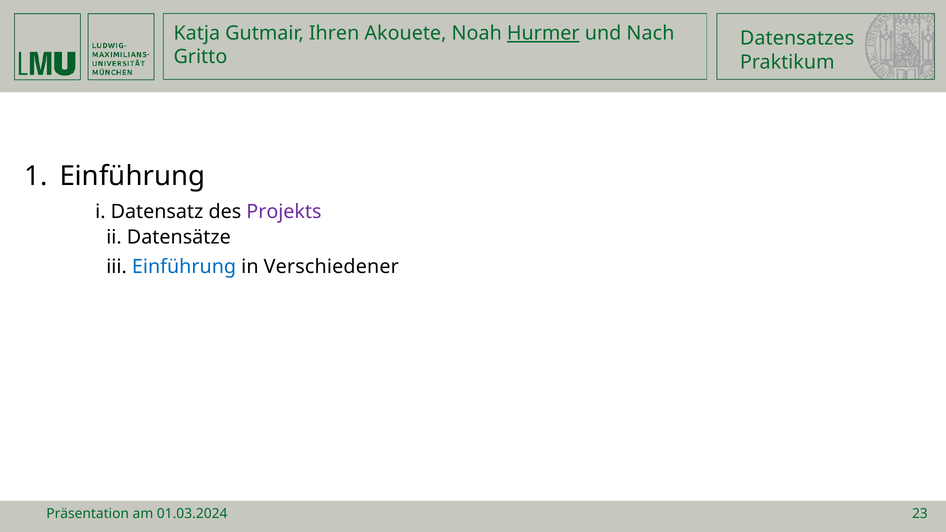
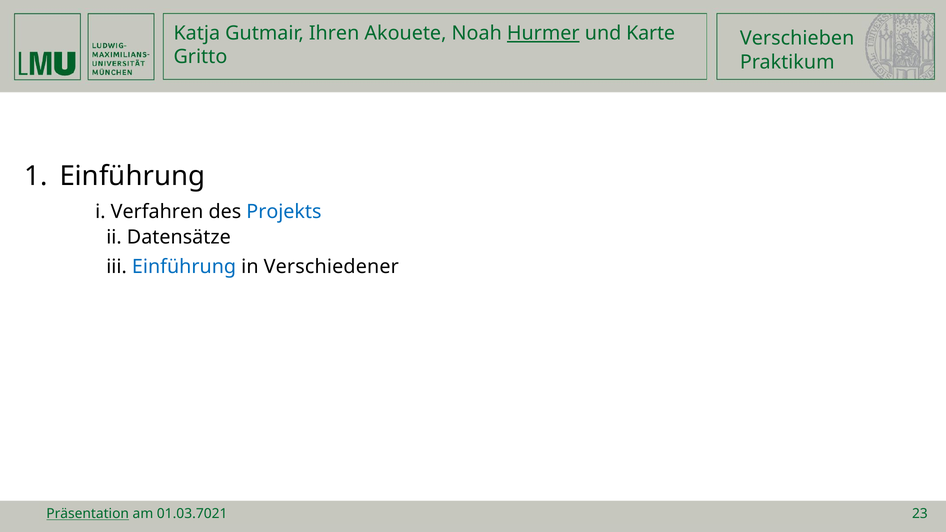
Nach: Nach -> Karte (651, 33)
Datensatzes: Datensatzes -> Verschieben (797, 38)
Datensatz: Datensatz -> Verfahren (157, 212)
Projekts colour: purple -> blue (284, 212)
Präsentation underline: none -> present (88, 514)
01.03.2024: 01.03.2024 -> 01.03.7021 (192, 514)
